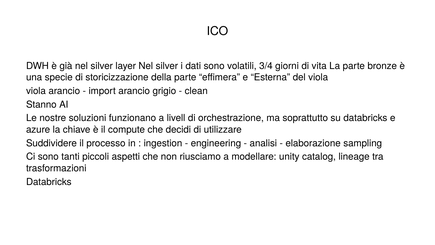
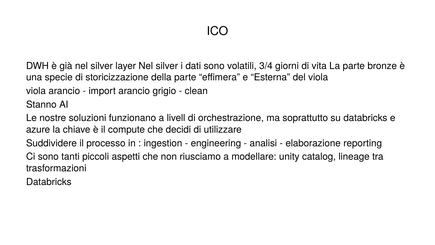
sampling: sampling -> reporting (363, 143)
